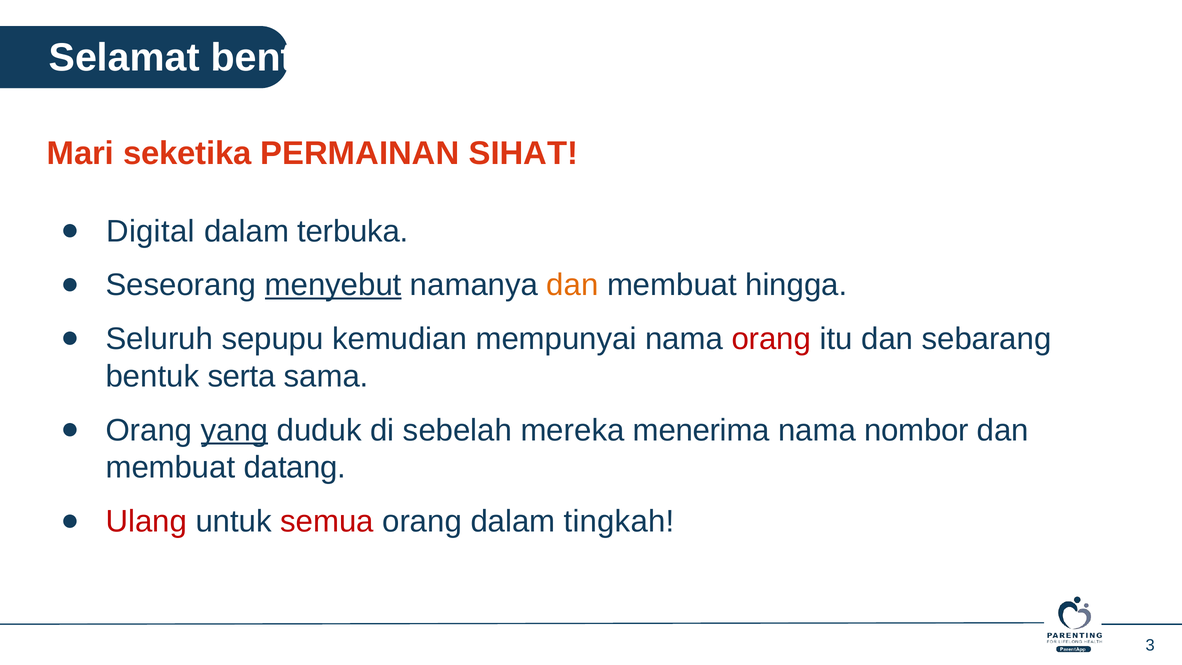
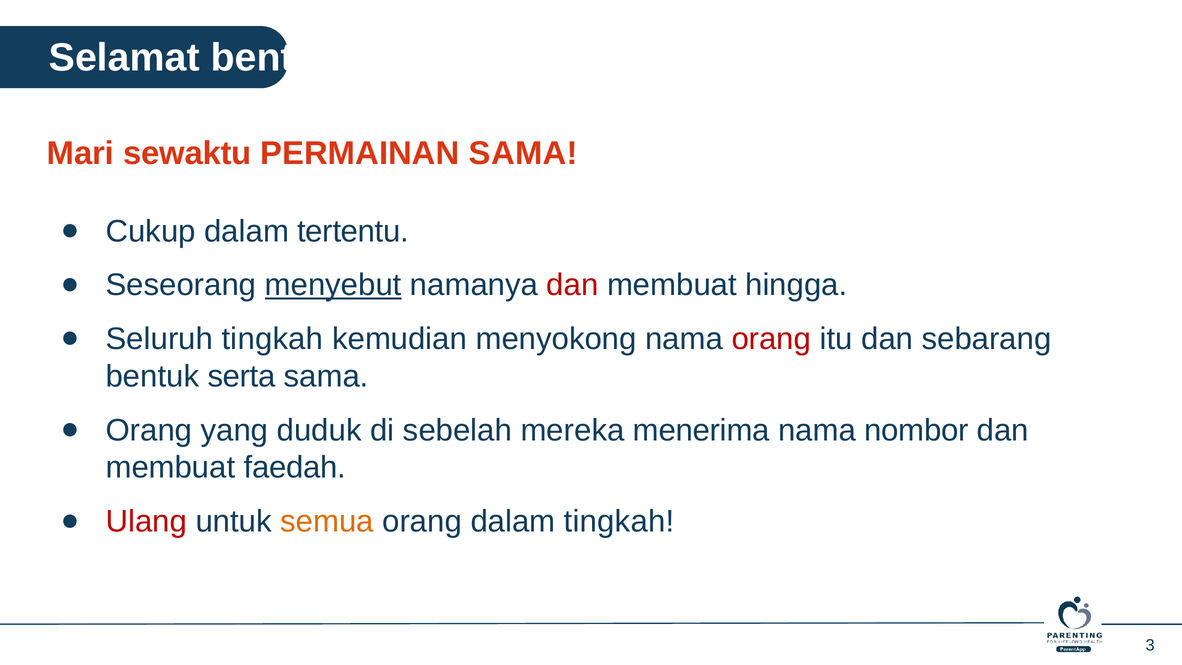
seketika: seketika -> sewaktu (187, 154)
PERMAINAN SIHAT: SIHAT -> SAMA (523, 154)
Digital: Digital -> Cukup (151, 231)
terbuka: terbuka -> tertentu (353, 231)
dan colour: orange -> red (572, 285)
Seluruh sepupu: sepupu -> tingkah (272, 339)
mempunyai: mempunyai -> menyokong (556, 339)
yang underline: present -> none (235, 430)
datang: datang -> faedah (295, 468)
semua colour: red -> orange (327, 521)
